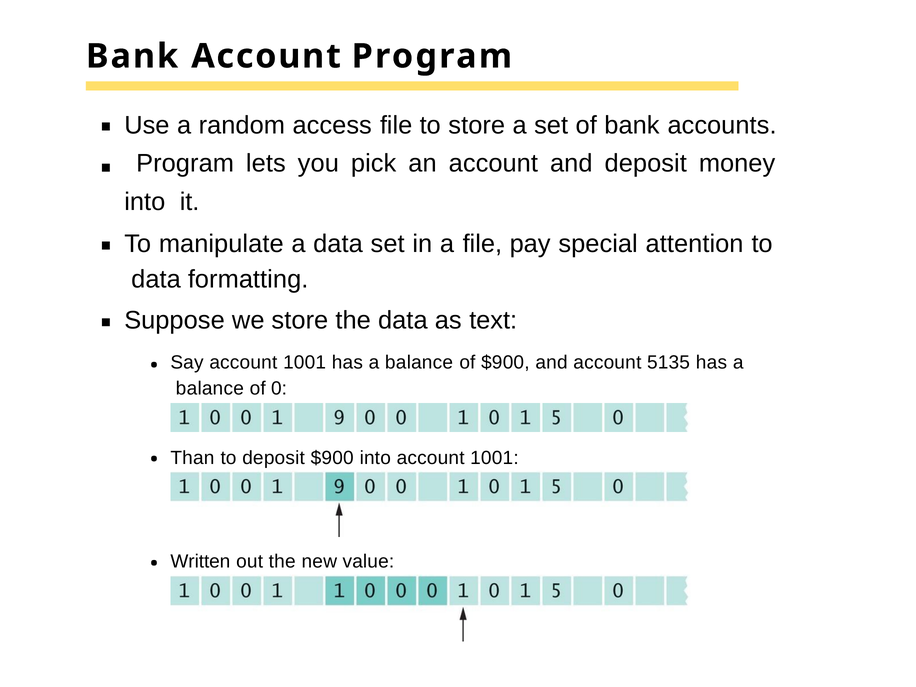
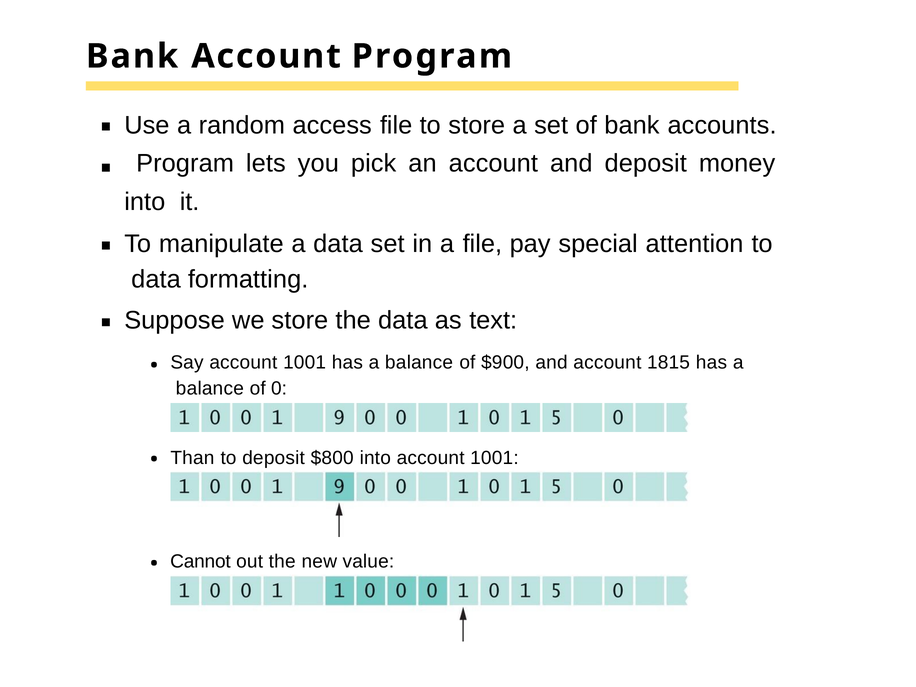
5135: 5135 -> 1815 (668, 362)
deposit $900: $900 -> $800 (332, 458)
Written: Written -> Cannot (200, 562)
